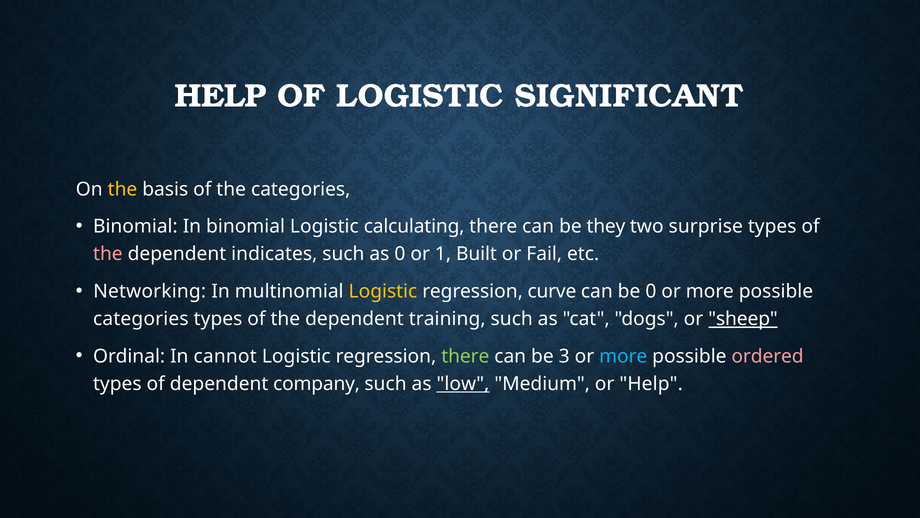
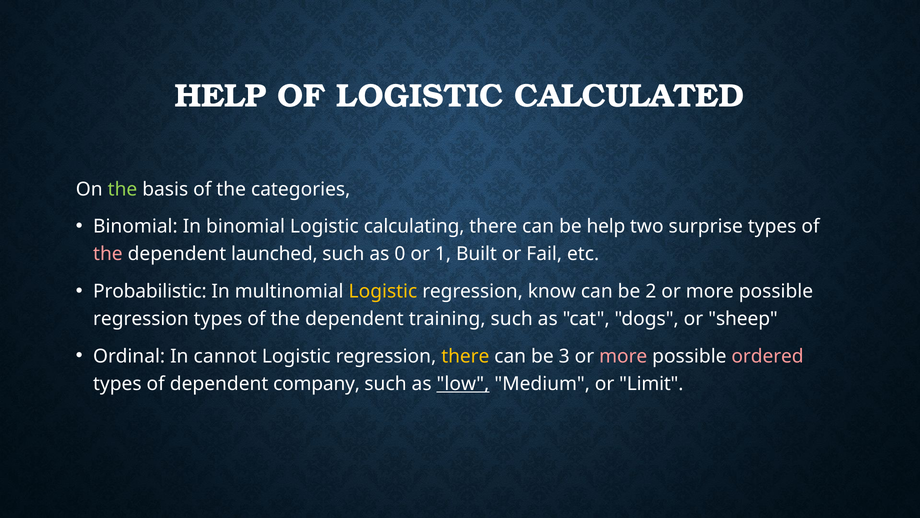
SIGNIFICANT: SIGNIFICANT -> CALCULATED (629, 96)
the colour: yellow -> light green (123, 189)
be they: they -> help (606, 226)
indicates: indicates -> launched (274, 254)
Networking: Networking -> Probabilistic (150, 291)
curve: curve -> know (552, 291)
be 0: 0 -> 2 (651, 291)
categories: categories -> regression (141, 319)
sheep underline: present -> none (743, 319)
there colour: light green -> yellow (465, 356)
more colour: light blue -> pink (623, 356)
or Help: Help -> Limit (651, 383)
